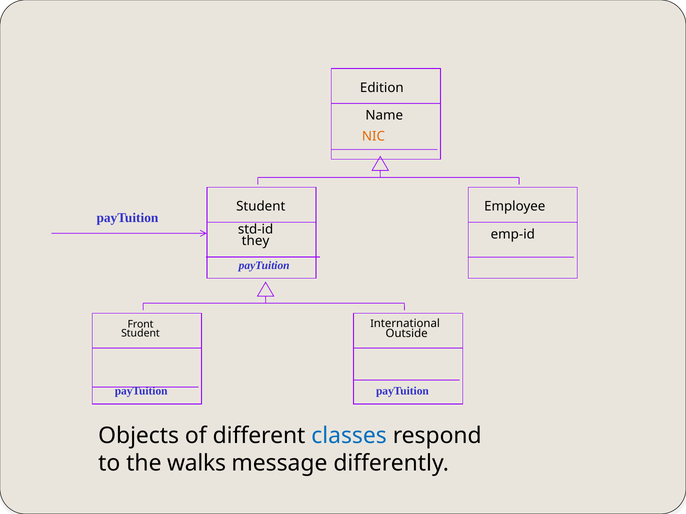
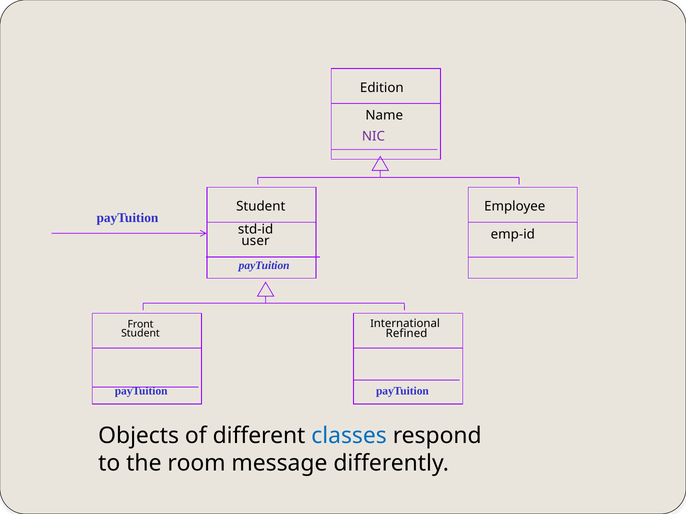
NIC colour: orange -> purple (374, 137)
they: they -> user (256, 241)
Outside: Outside -> Refined (407, 334)
walks: walks -> room (196, 463)
